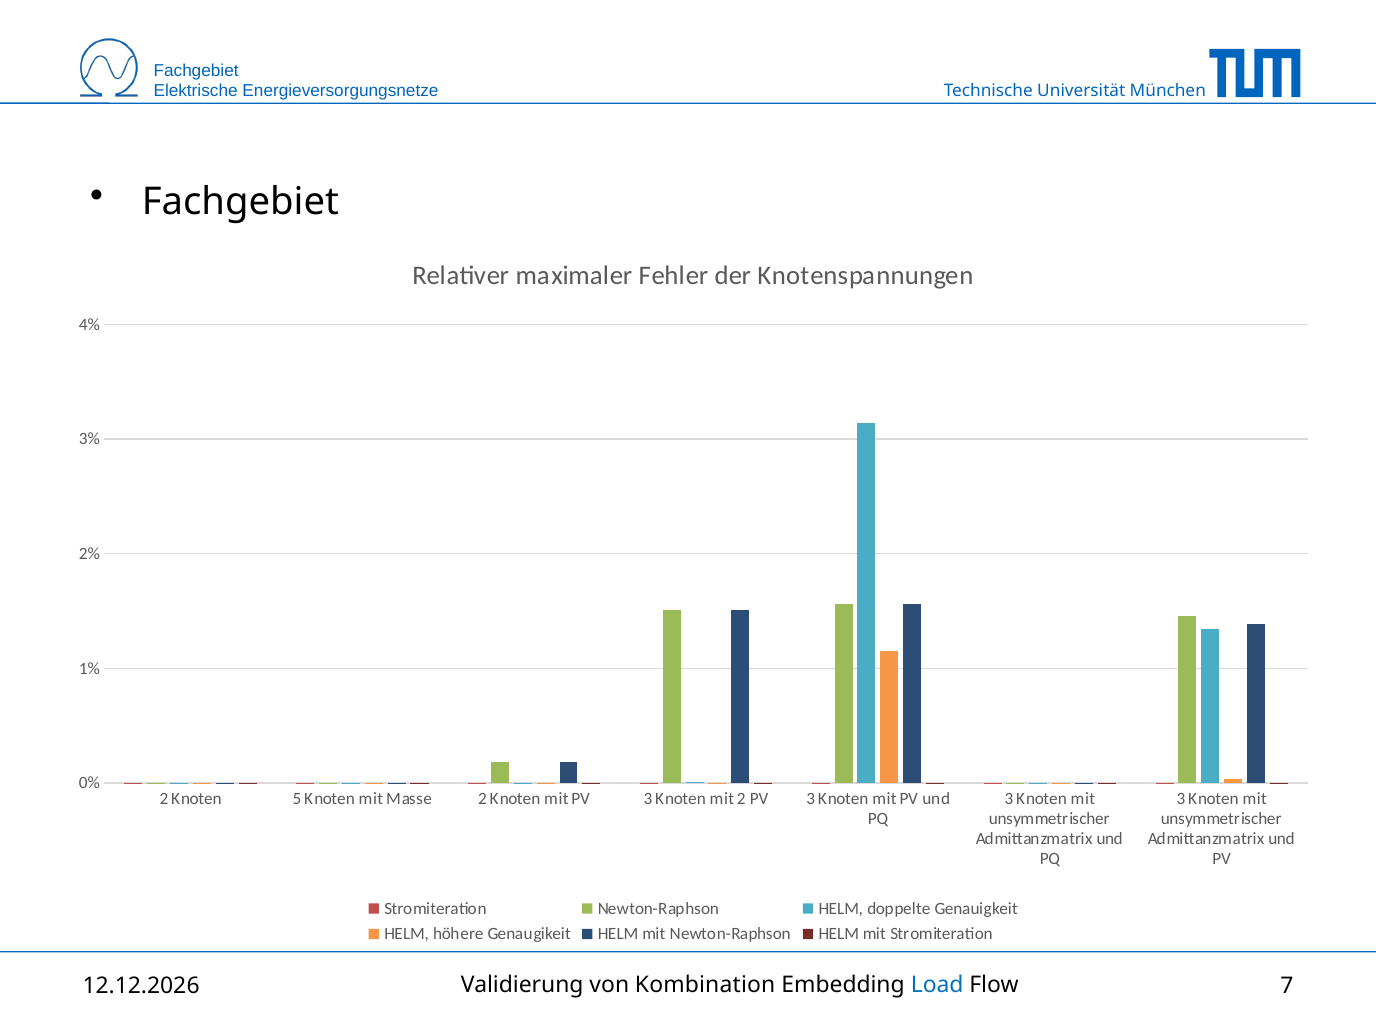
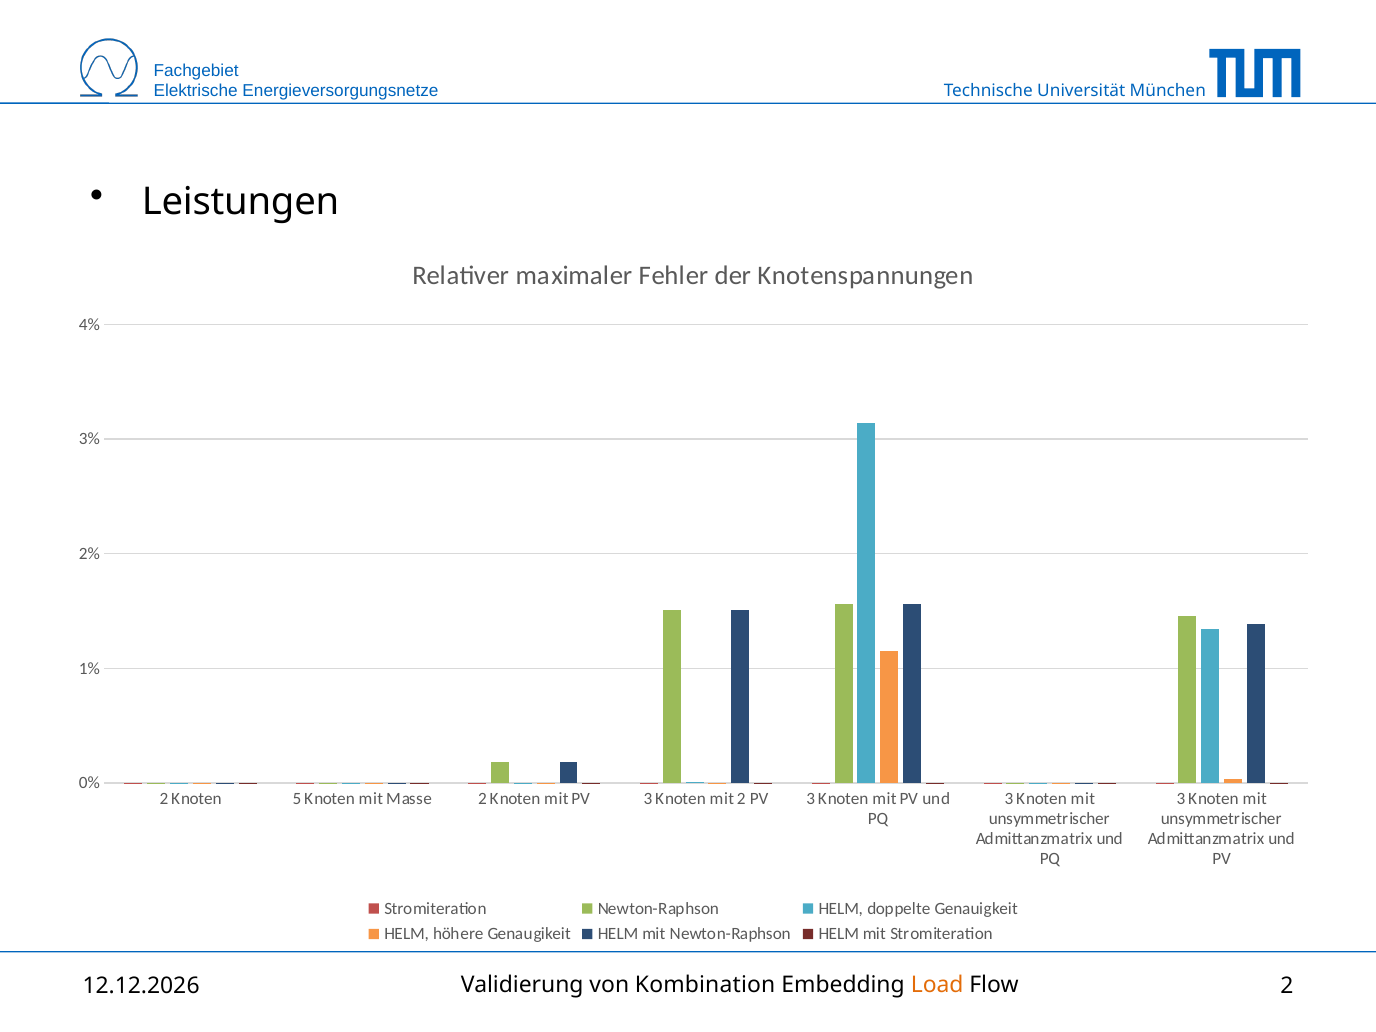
Fachgebiet: Fachgebiet -> Leistungen (241, 202)
Load colour: blue -> orange (937, 985)
7: 7 -> 2 (1287, 986)
